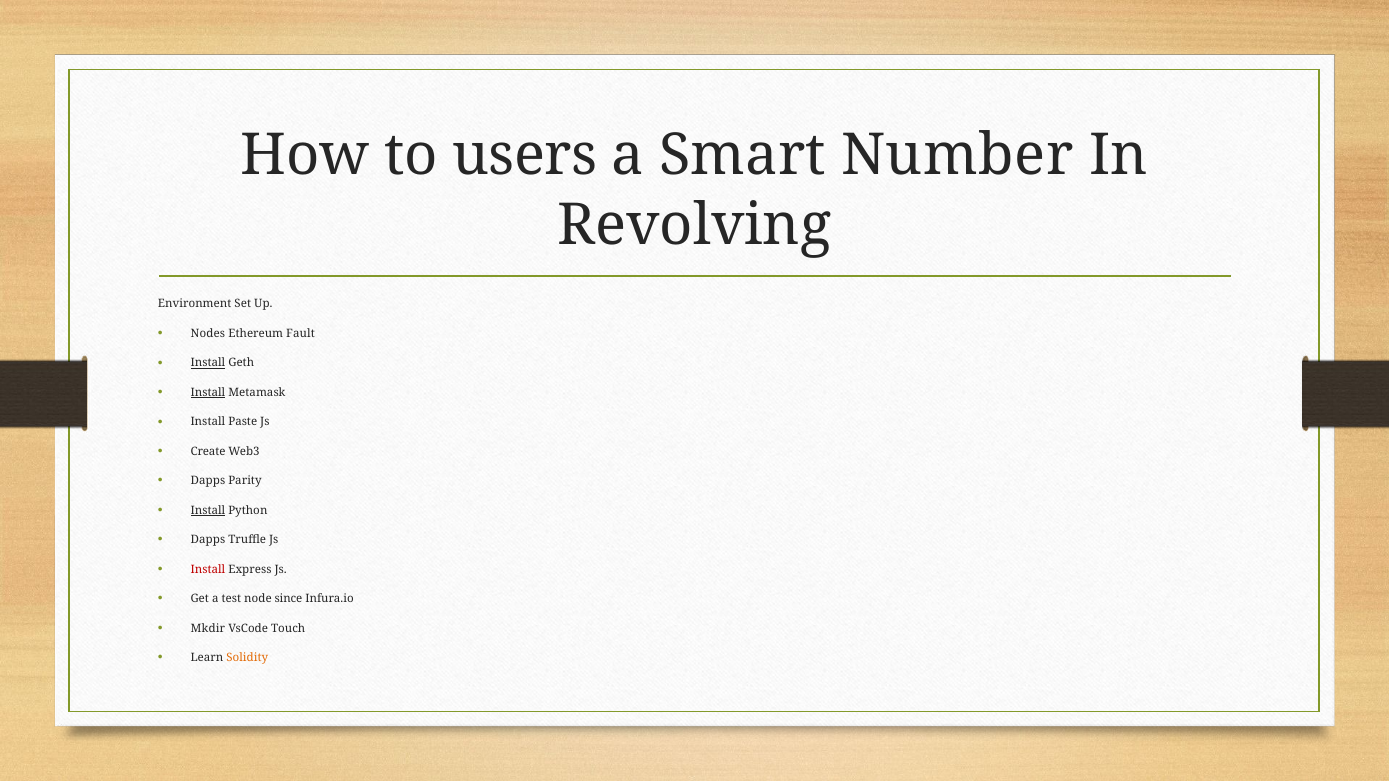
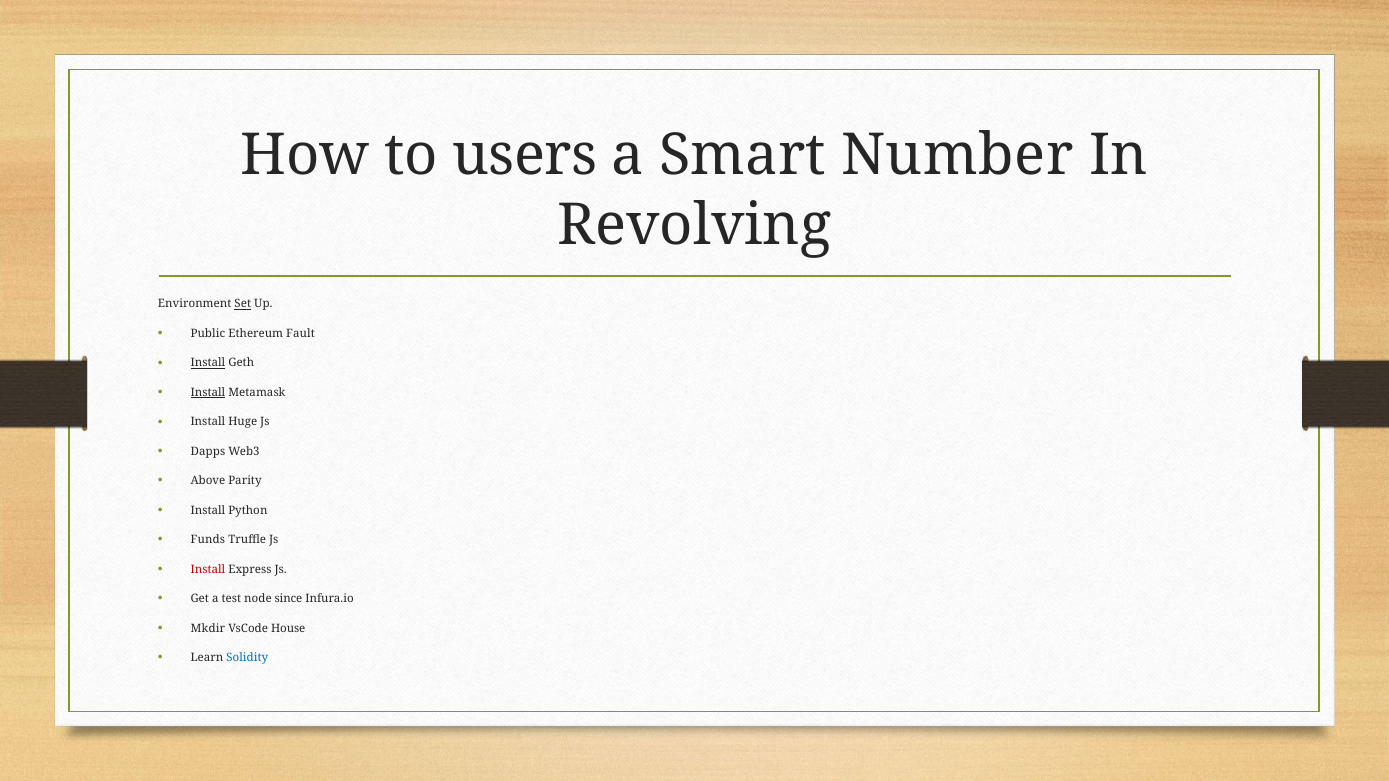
Set underline: none -> present (243, 304)
Nodes: Nodes -> Public (208, 334)
Paste: Paste -> Huge (243, 422)
Create: Create -> Dapps (208, 452)
Dapps: Dapps -> Above (208, 481)
Install underline: present -> none (208, 511)
Dapps: Dapps -> Funds (208, 540)
Touch: Touch -> House (288, 629)
Solidity colour: orange -> blue (247, 658)
